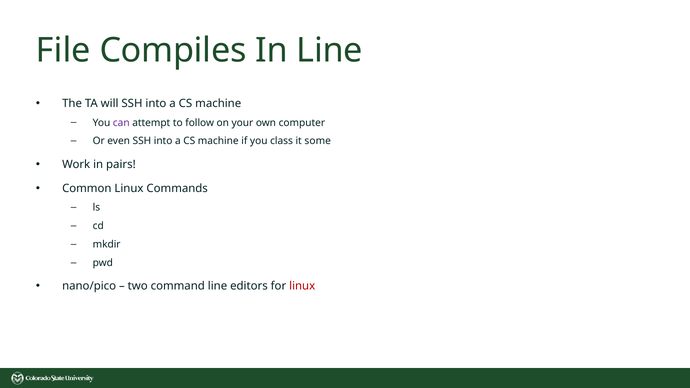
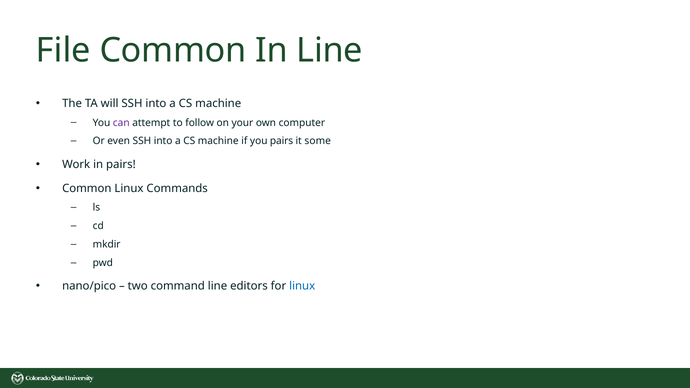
File Compiles: Compiles -> Common (173, 50)
you class: class -> pairs (282, 141)
linux colour: red -> blue (302, 286)
